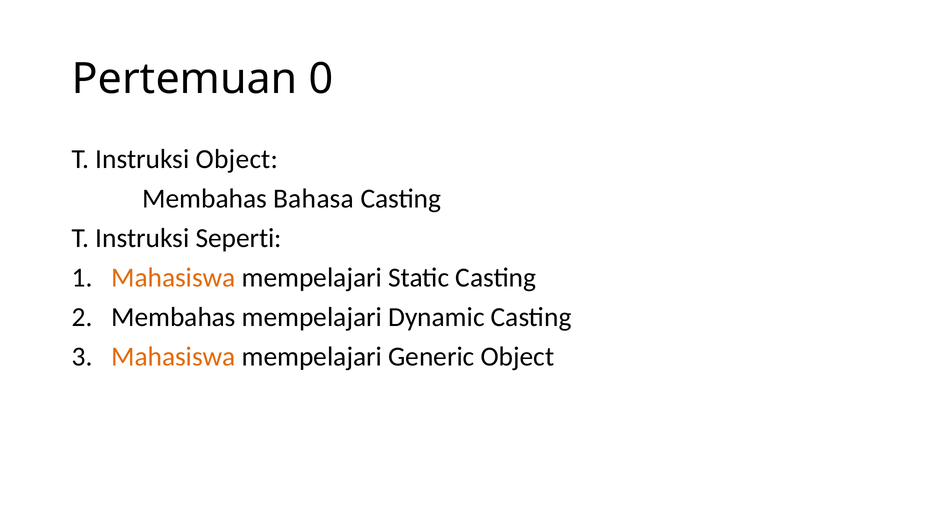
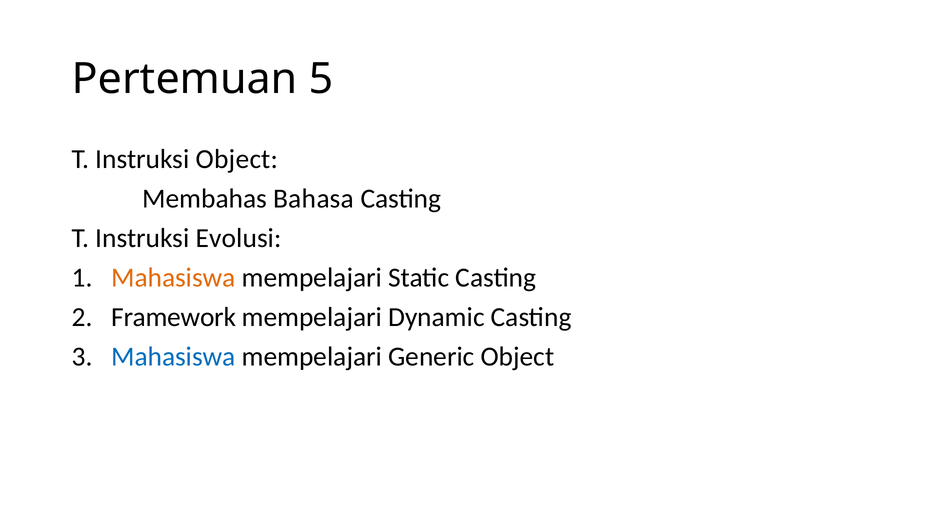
0: 0 -> 5 (321, 79)
Seperti: Seperti -> Evolusi (239, 238)
Membahas: Membahas -> Framework (174, 317)
Mahasiswa colour: orange -> blue (174, 356)
